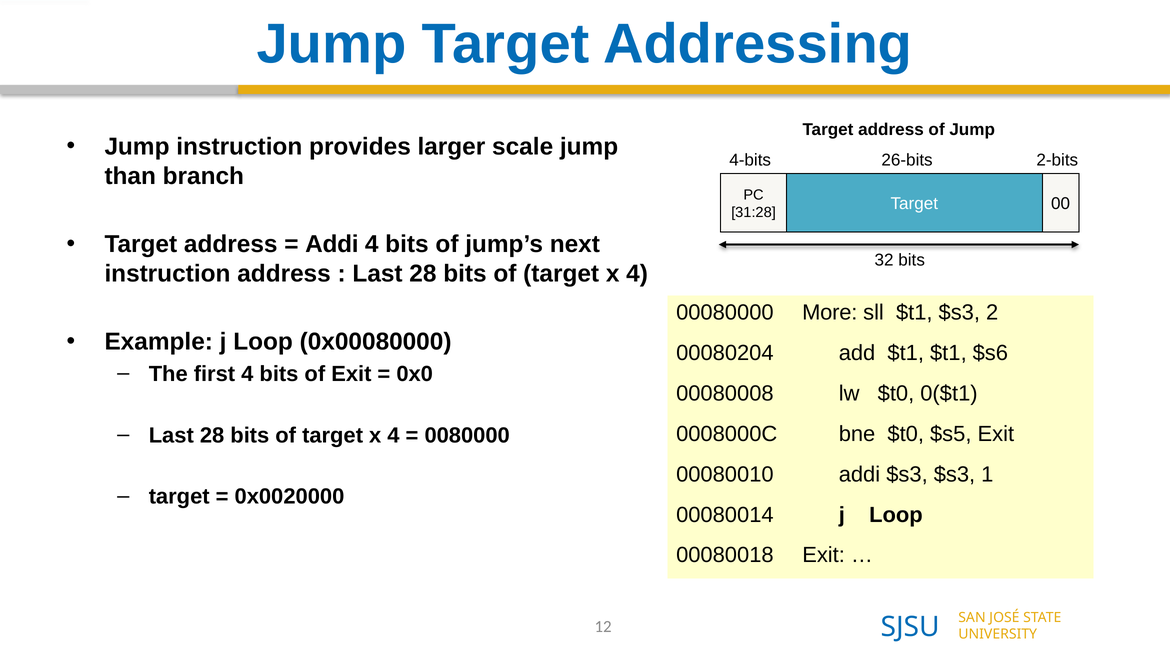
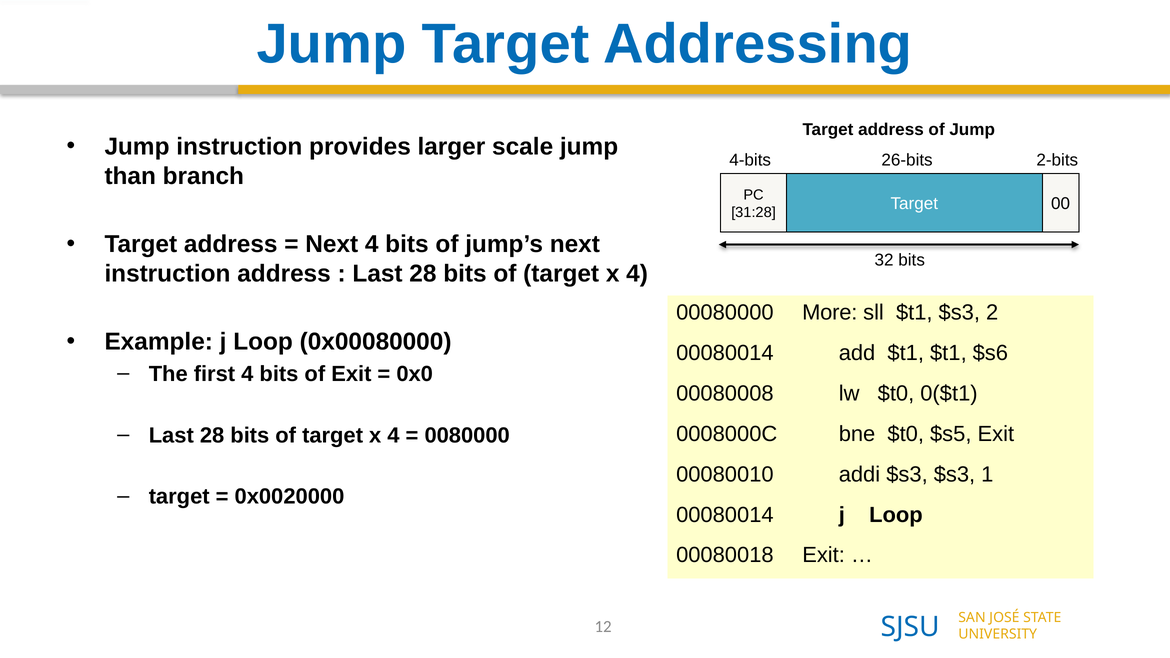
Addi: Addi -> Next (332, 244)
00080204: 00080204 -> 00080014 (725, 353)
